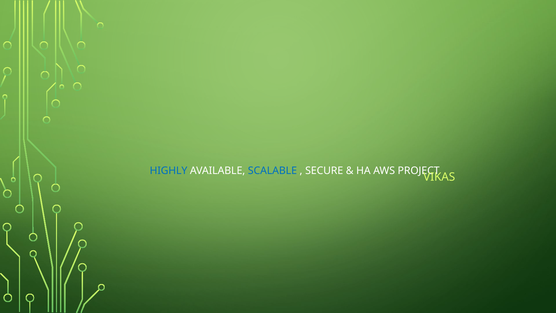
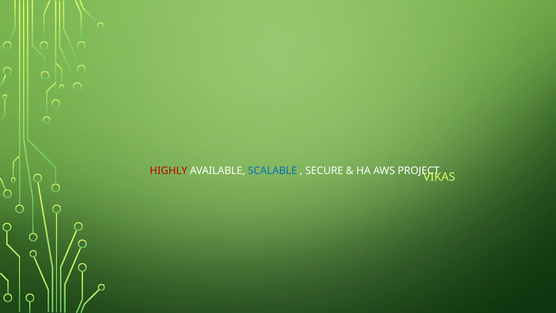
HIGHLY colour: blue -> red (169, 170)
